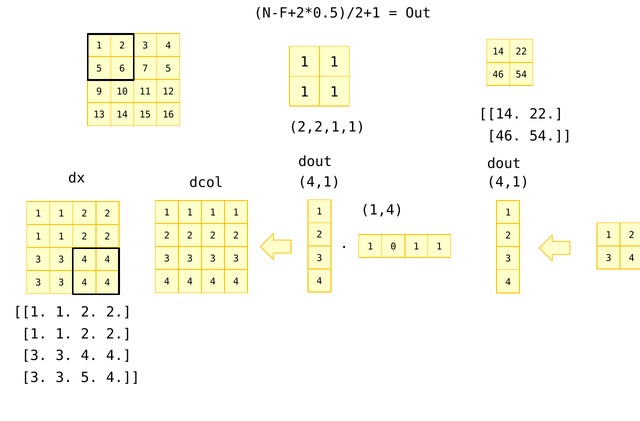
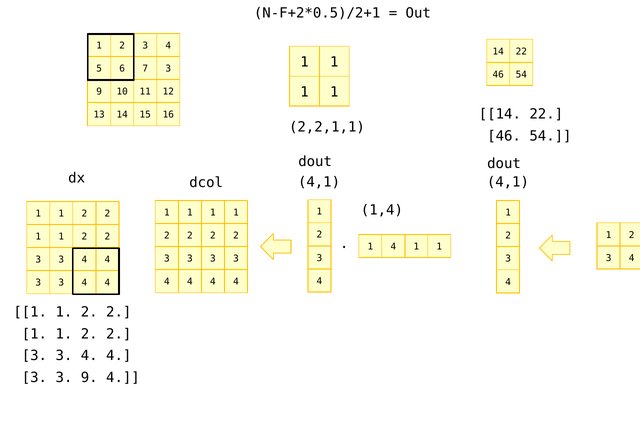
7 5: 5 -> 3 (168, 69)
1 0: 0 -> 4 (393, 246)
3 3 5: 5 -> 9 (89, 377)
